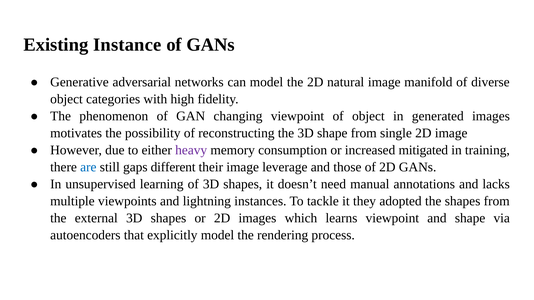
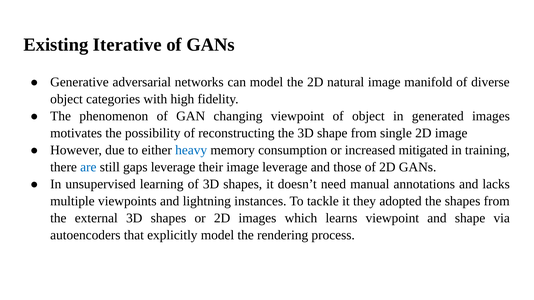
Instance: Instance -> Iterative (127, 45)
heavy colour: purple -> blue (191, 150)
gaps different: different -> leverage (173, 167)
